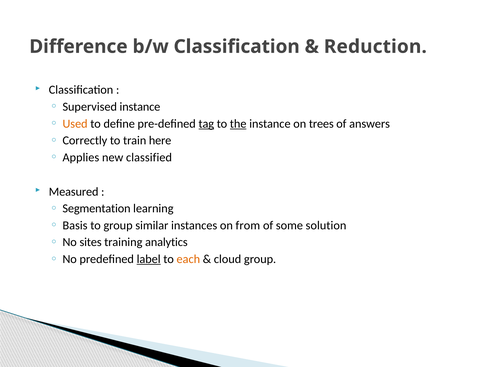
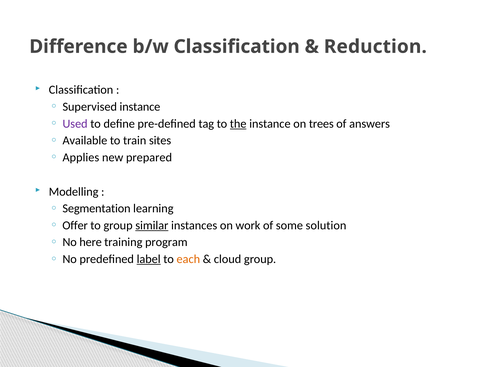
Used colour: orange -> purple (75, 124)
tag underline: present -> none (206, 124)
Correctly: Correctly -> Available (85, 140)
here: here -> sites (160, 140)
classified: classified -> prepared (149, 157)
Measured: Measured -> Modelling (74, 192)
Basis: Basis -> Offer (75, 225)
similar underline: none -> present (152, 225)
from: from -> work (248, 225)
sites: sites -> here (91, 242)
analytics: analytics -> program (166, 242)
